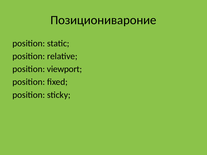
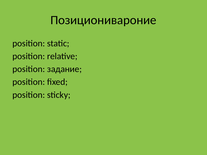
viewport: viewport -> задание (64, 69)
